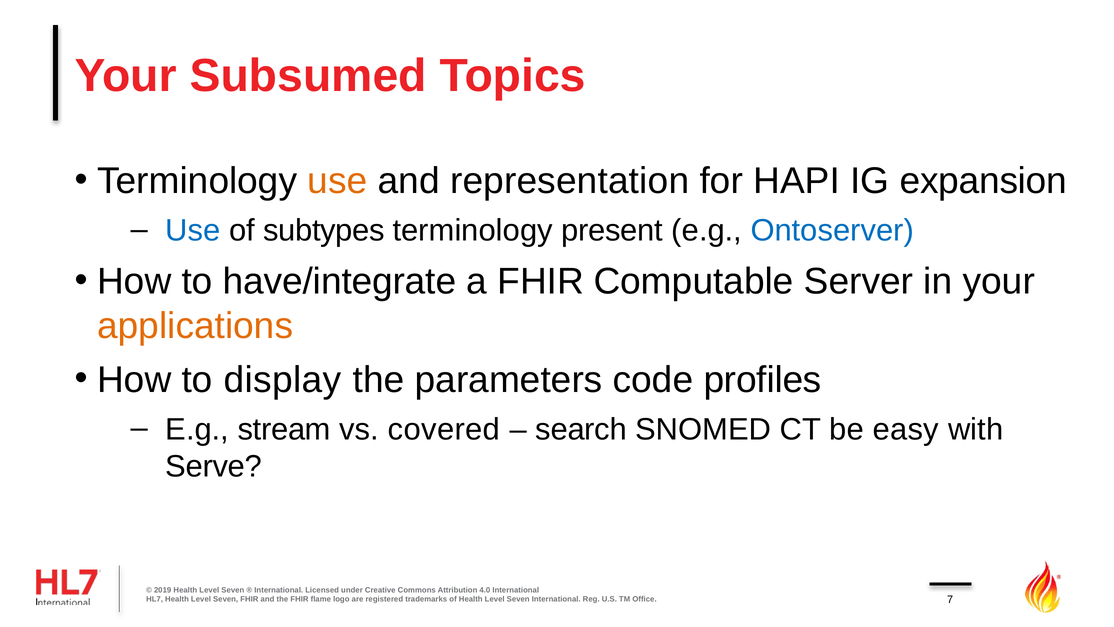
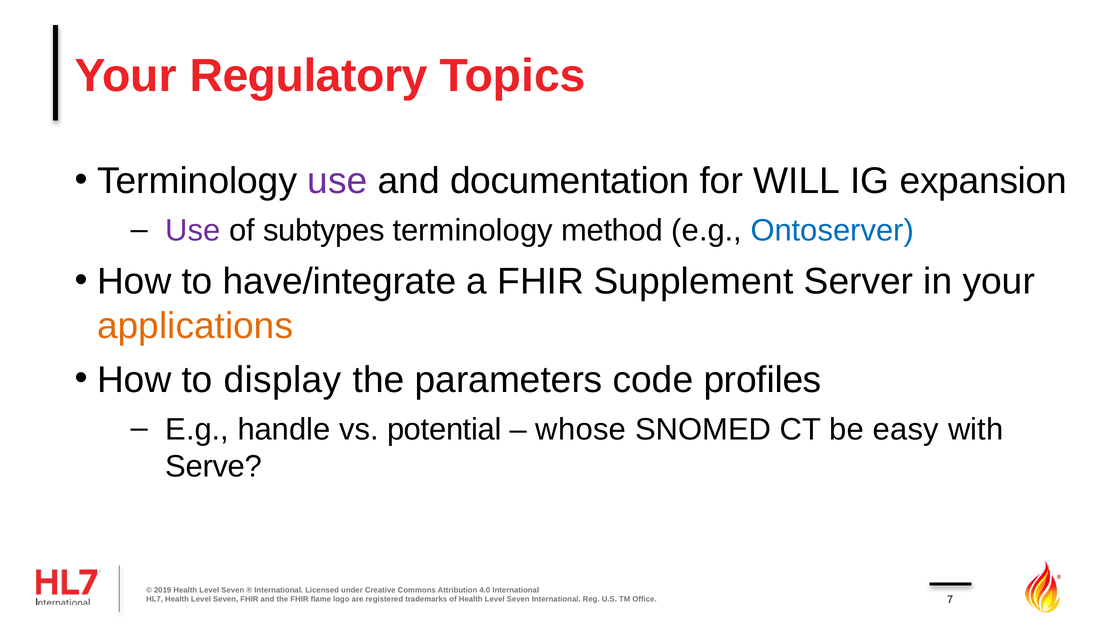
Subsumed: Subsumed -> Regulatory (309, 76)
use colour: orange -> purple (337, 181)
representation: representation -> documentation (570, 181)
HAPI: HAPI -> WILL (797, 181)
Use colour: blue -> purple (193, 231)
present: present -> method (612, 231)
Computable: Computable -> Supplement (693, 281)
stream: stream -> handle (284, 429)
covered: covered -> potential (444, 429)
search: search -> whose (581, 429)
